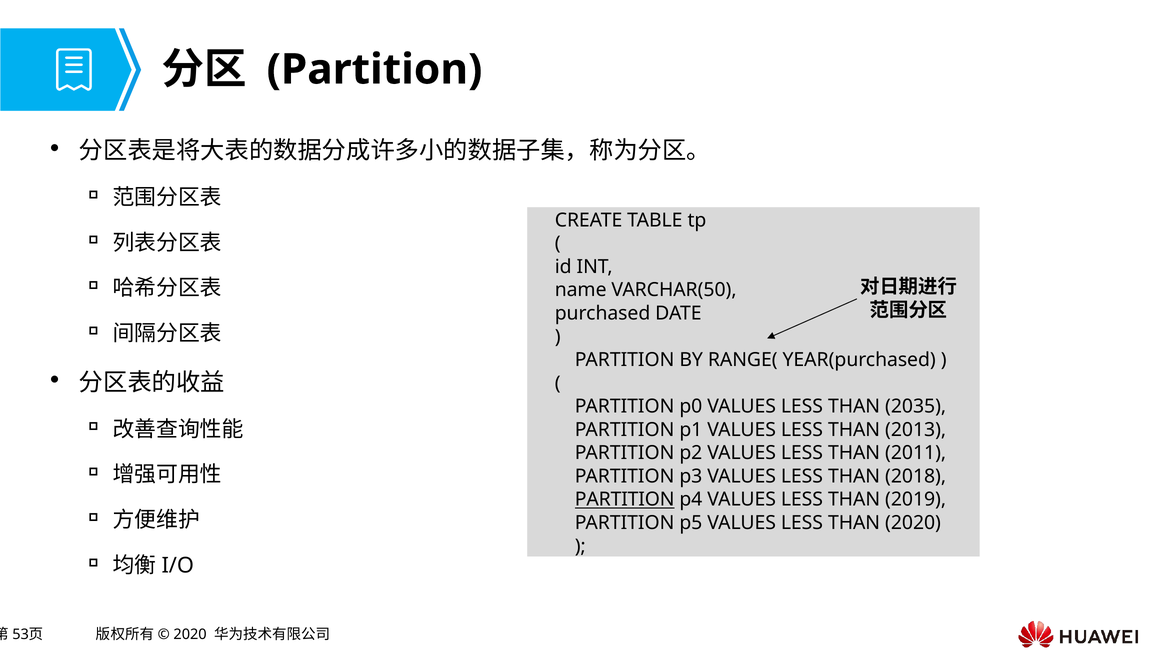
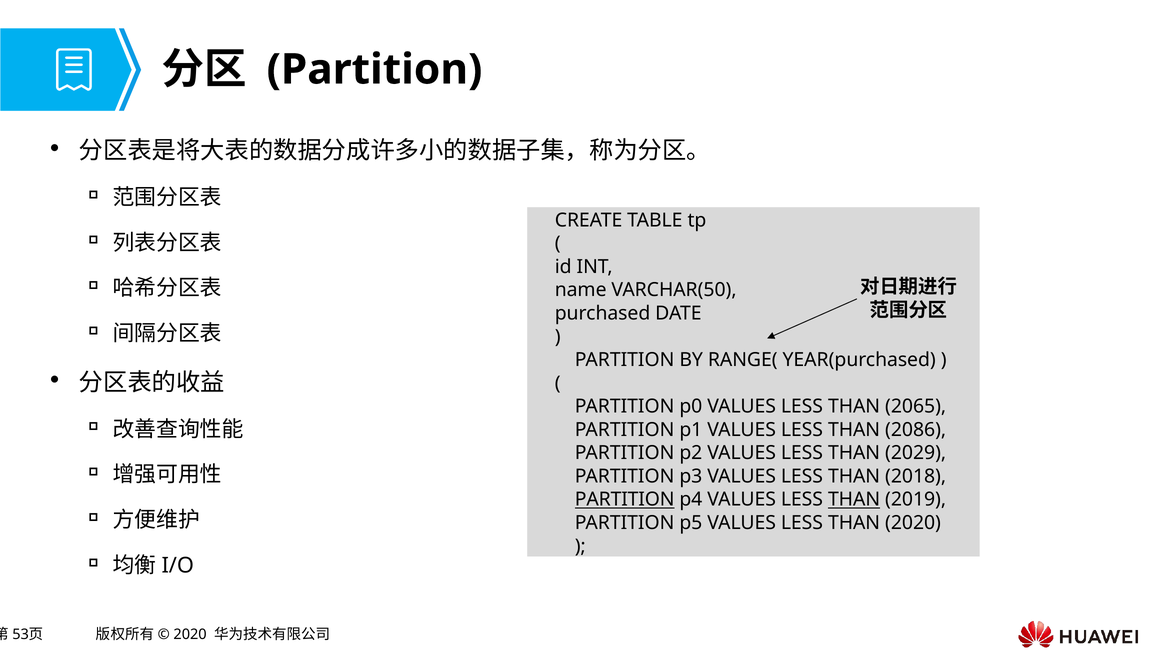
2035: 2035 -> 2065 (916, 406)
2013: 2013 -> 2086 (916, 430)
2011: 2011 -> 2029 (916, 453)
THAN underline: none -> present (854, 499)
